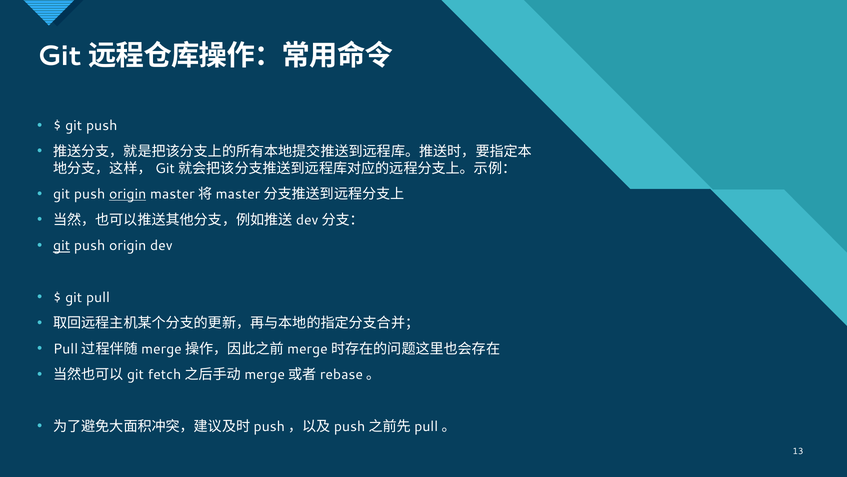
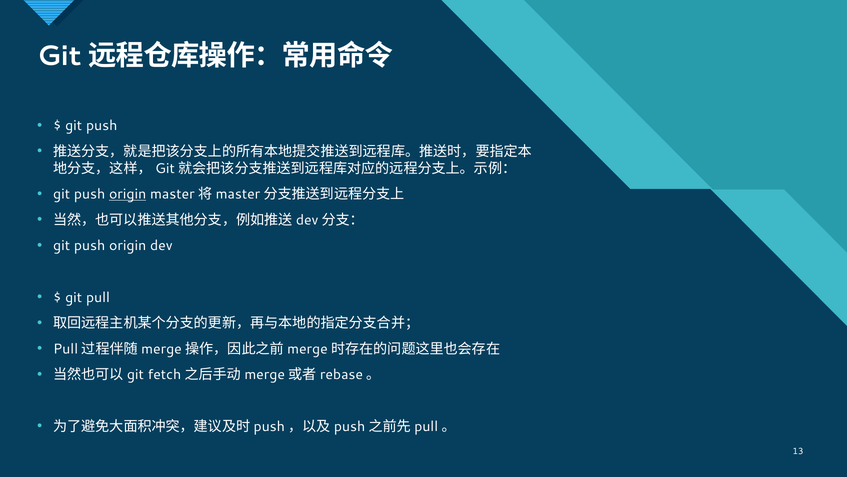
git underline: present -> none (62, 246)
